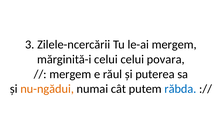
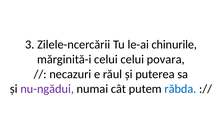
le-ai mergem: mergem -> chinurile (174, 44)
mergem: mergem -> necazuri (70, 74)
nu-ngădui colour: orange -> purple (47, 89)
